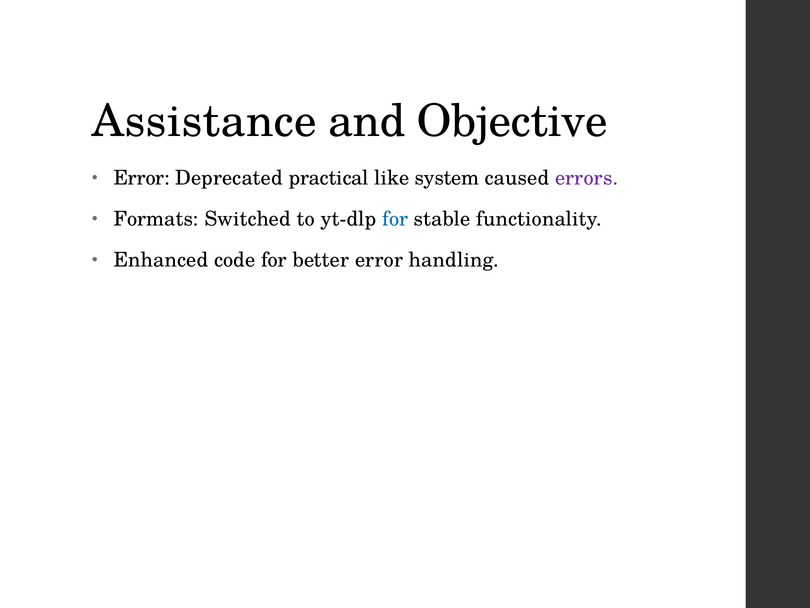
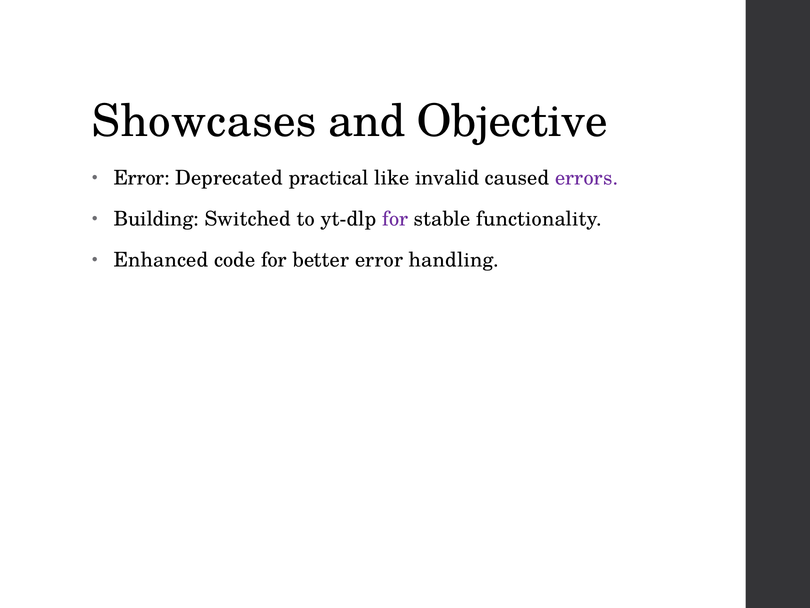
Assistance: Assistance -> Showcases (204, 121)
system: system -> invalid (447, 178)
Formats: Formats -> Building (156, 219)
for colour: blue -> purple (395, 219)
